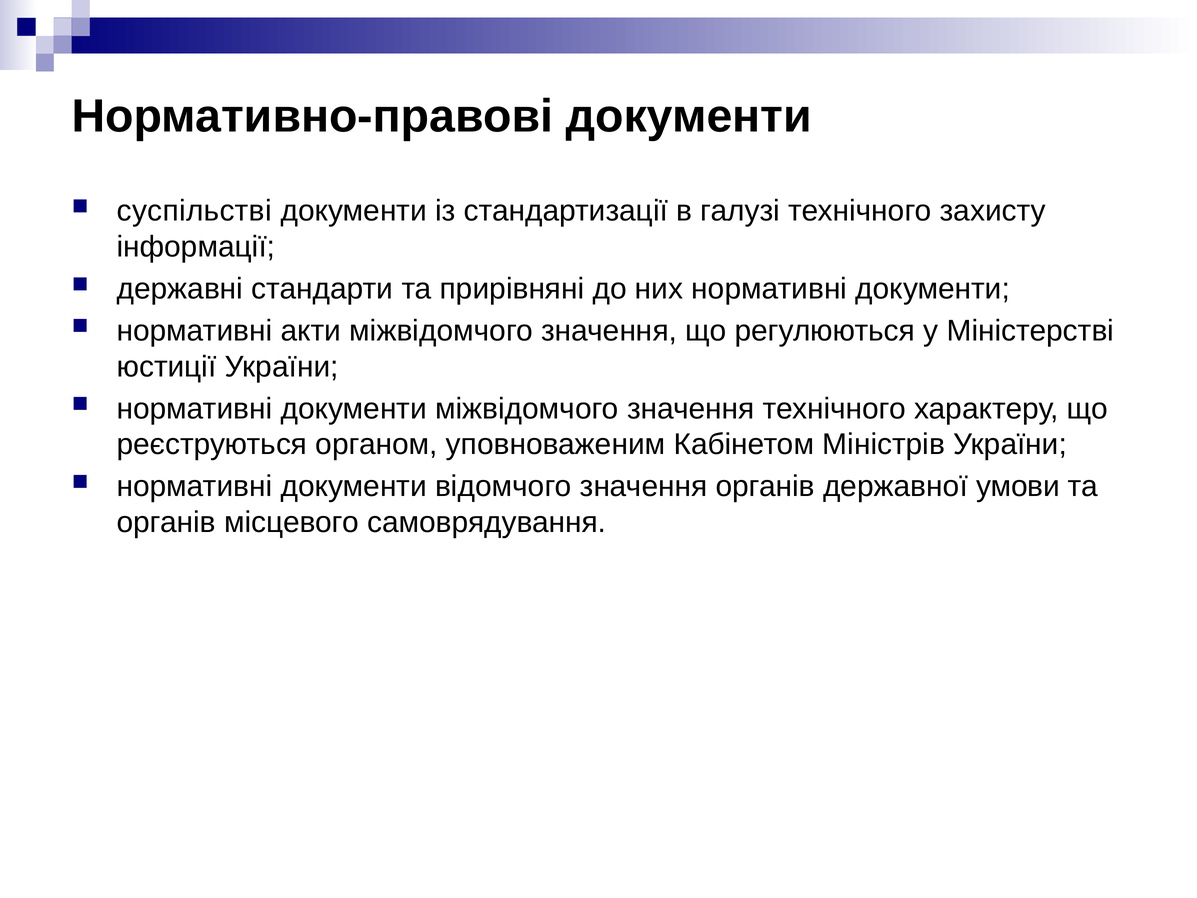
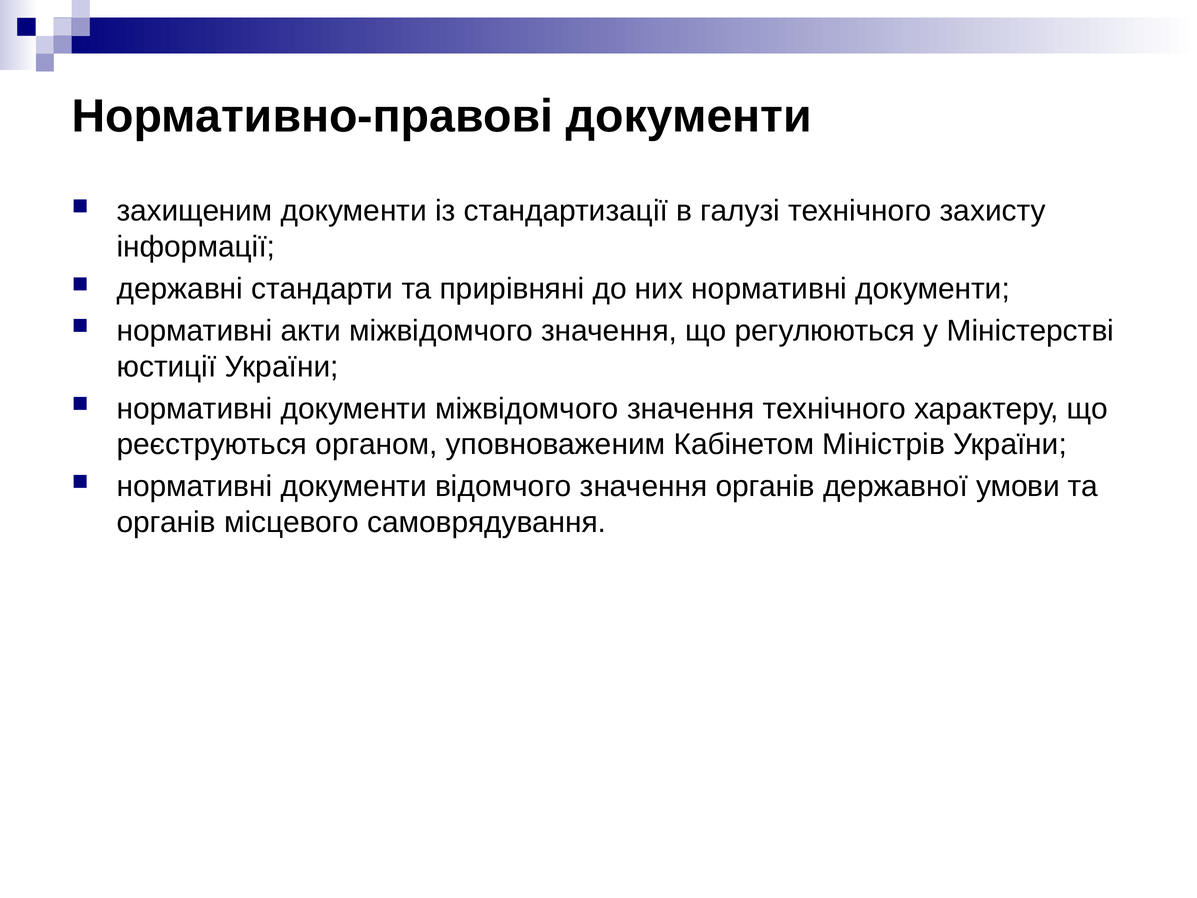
суспільстві: суспільстві -> захищеним (195, 211)
